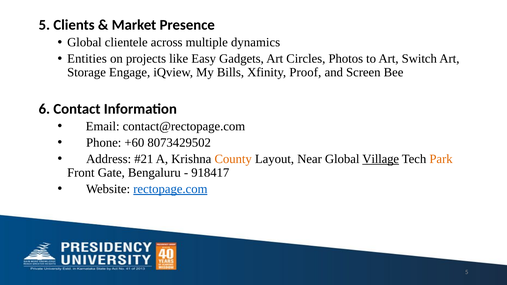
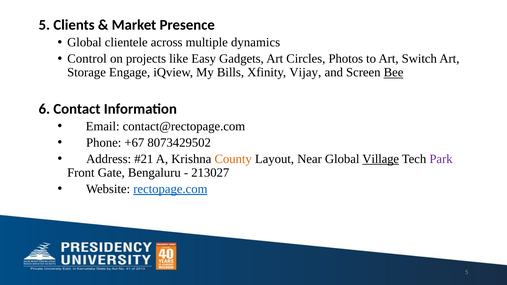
Entities: Entities -> Control (87, 59)
Proof: Proof -> Vijay (305, 72)
Bee underline: none -> present (394, 72)
+60: +60 -> +67 (134, 143)
Park colour: orange -> purple (441, 159)
918417: 918417 -> 213027 (210, 173)
